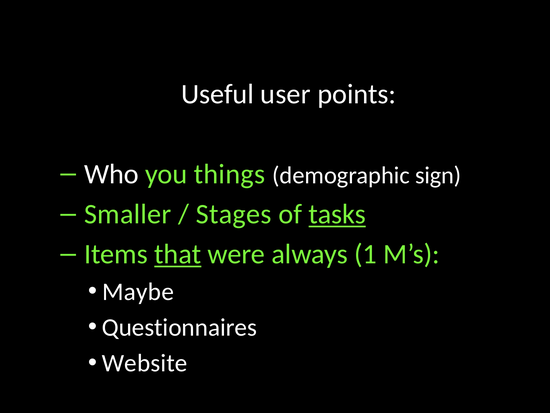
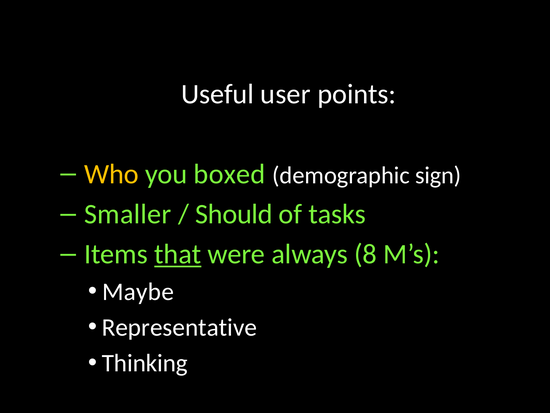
Who colour: white -> yellow (111, 174)
things: things -> boxed (230, 174)
Stages: Stages -> Should (234, 214)
tasks underline: present -> none (337, 214)
1: 1 -> 8 (366, 254)
Questionnaires: Questionnaires -> Representative (179, 327)
Website: Website -> Thinking (145, 363)
